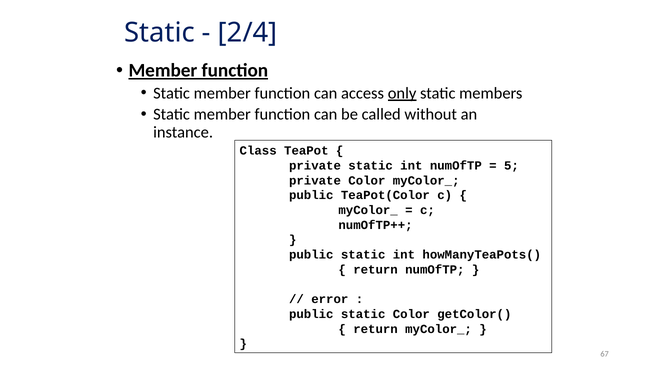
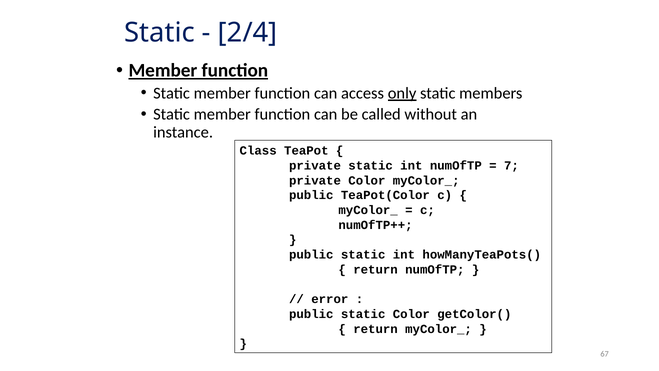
5: 5 -> 7 (511, 166)
